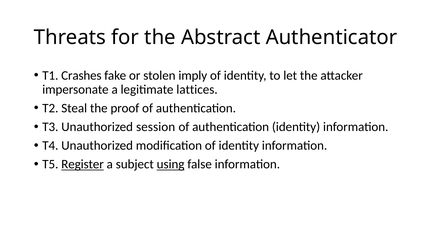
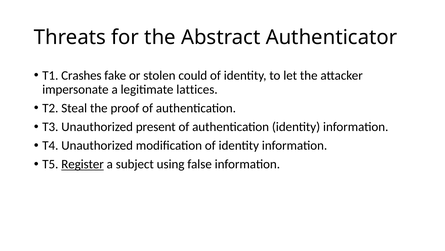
imply: imply -> could (193, 75)
session: session -> present (156, 127)
using underline: present -> none (171, 164)
